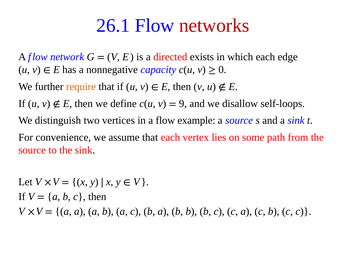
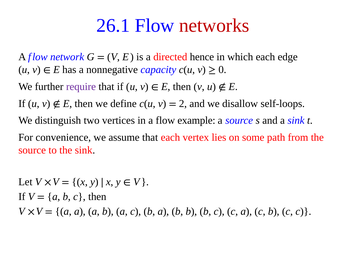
exists: exists -> hence (202, 57)
require colour: orange -> purple (81, 86)
9: 9 -> 2 (183, 103)
